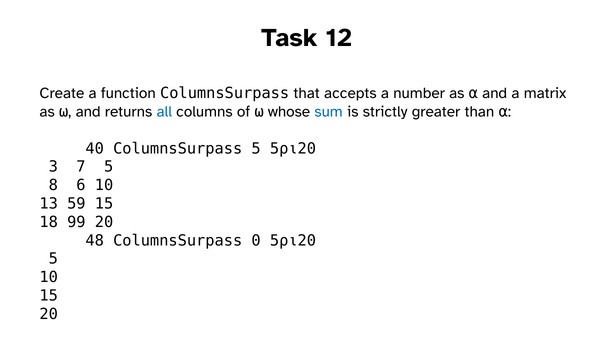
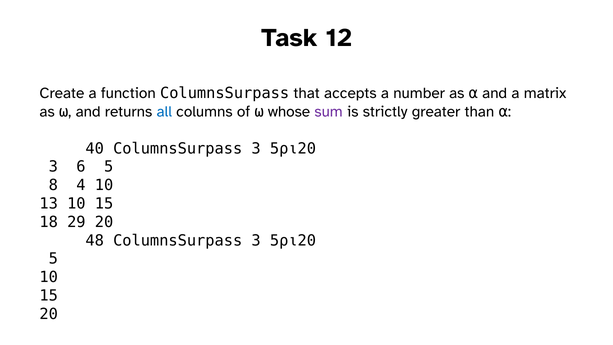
sum colour: blue -> purple (329, 112)
40 ColumnsSurpass 5: 5 -> 3 (256, 148)
7: 7 -> 6 (81, 167)
6: 6 -> 4 (81, 185)
13 59: 59 -> 10 (76, 204)
99: 99 -> 29 (76, 222)
48 ColumnsSurpass 0: 0 -> 3 (256, 240)
